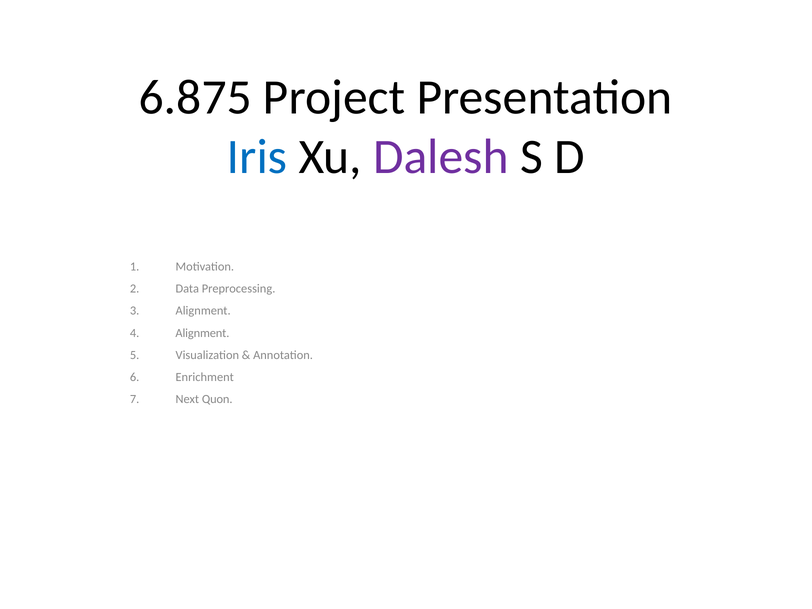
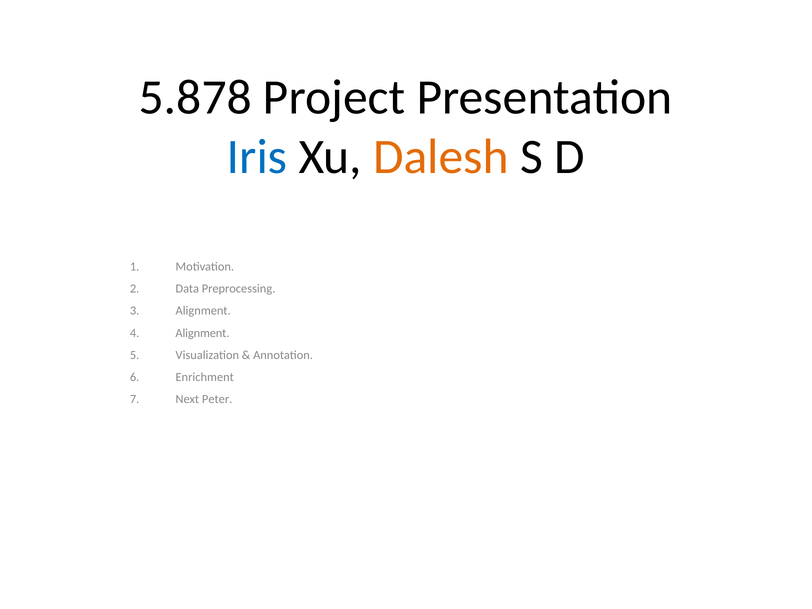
6.875: 6.875 -> 5.878 (195, 98)
Dalesh colour: purple -> orange (441, 157)
Quon: Quon -> Peter (217, 399)
